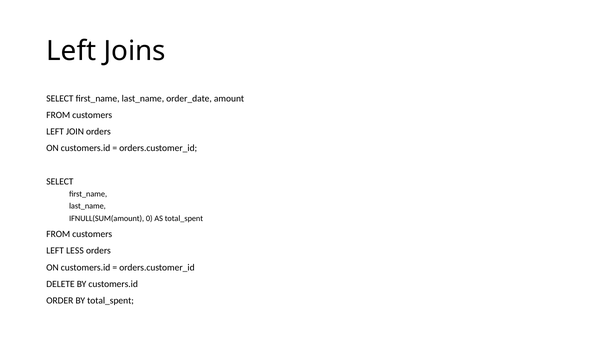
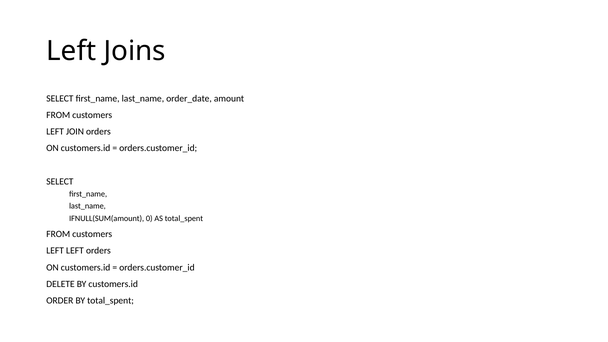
LEFT LESS: LESS -> LEFT (75, 251)
